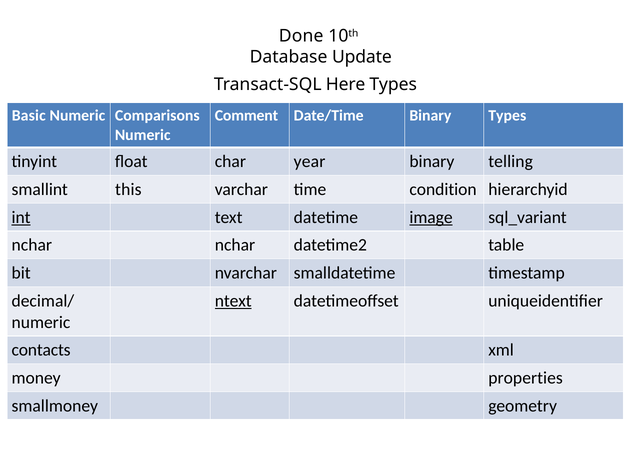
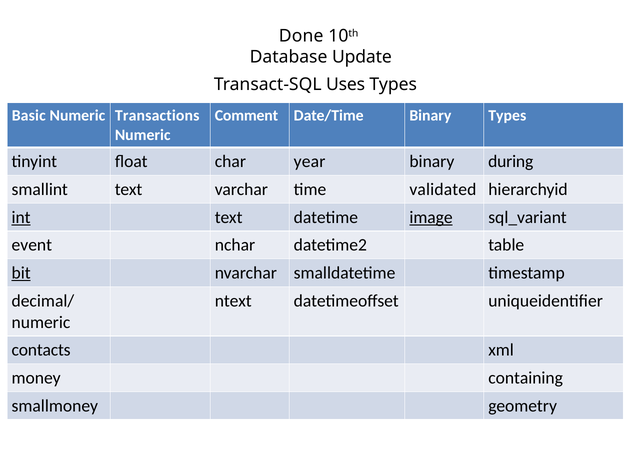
Here: Here -> Uses (346, 84)
Comparisons: Comparisons -> Transactions (157, 115)
telling: telling -> during (511, 161)
smallint this: this -> text (129, 189)
condition: condition -> validated (443, 189)
nchar: nchar -> event (32, 245)
bit underline: none -> present (21, 272)
ntext underline: present -> none (233, 300)
properties: properties -> containing (526, 377)
